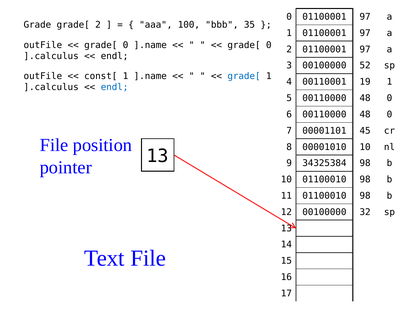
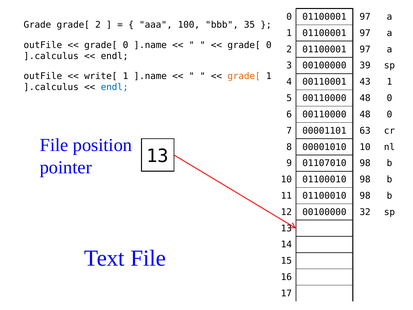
52: 52 -> 39 (365, 66)
const[: const[ -> write[ (101, 76)
grade[ colour: blue -> orange (244, 76)
19: 19 -> 43 (365, 82)
45: 45 -> 63 (365, 131)
34325384: 34325384 -> 01107010 (324, 163)
